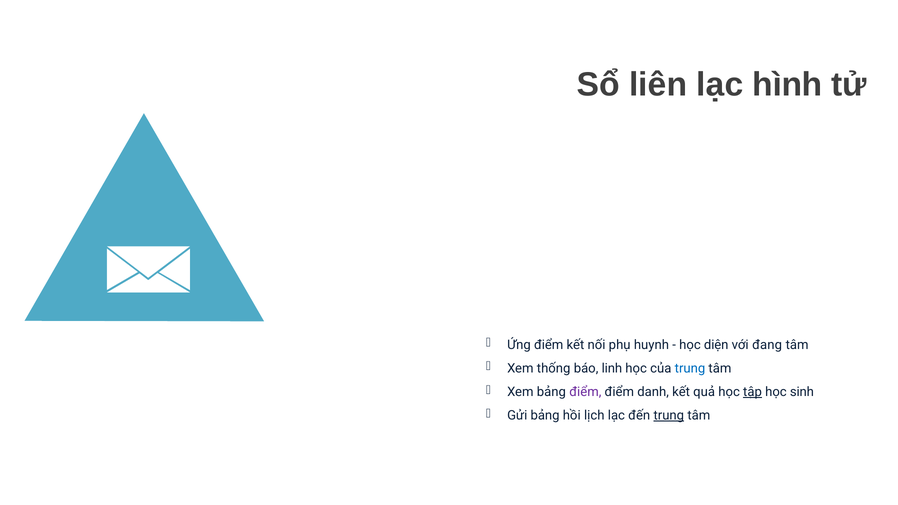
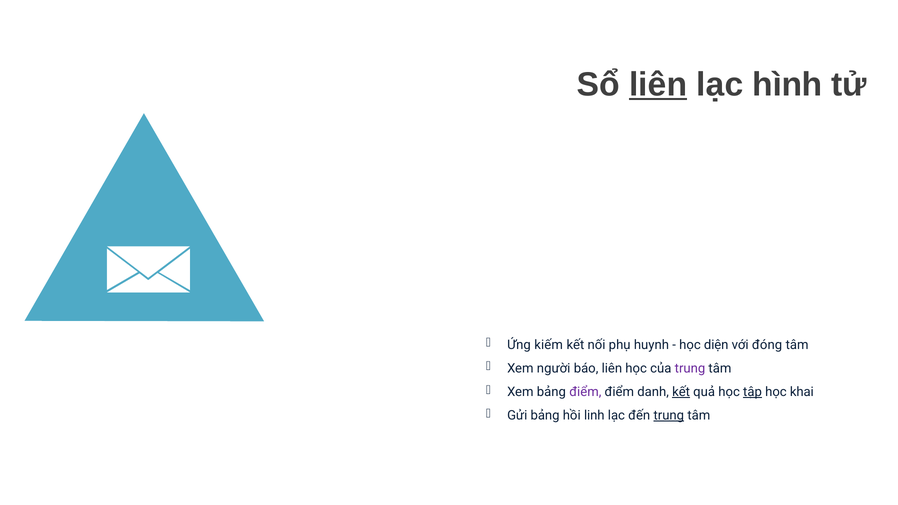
liên underline: none -> present (658, 85)
Ứng điểm: điểm -> kiếm (549, 345)
đang: đang -> đóng (767, 345)
thống: thống -> người (554, 368)
báo linh: linh -> liên (612, 368)
trung colour: blue -> purple (690, 368)
kết underline: none -> present (681, 392)
sinh: sinh -> khai (802, 392)
lịch: lịch -> linh (594, 415)
